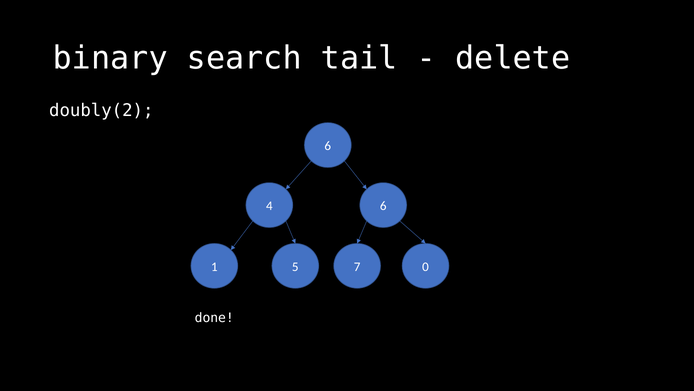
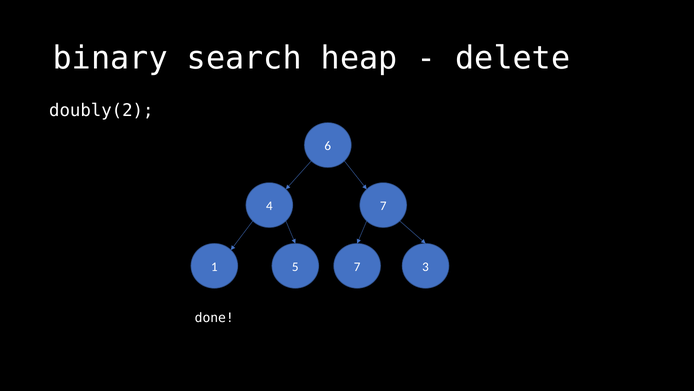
tail: tail -> heap (359, 58)
4 6: 6 -> 7 (383, 206)
0: 0 -> 3 (426, 266)
